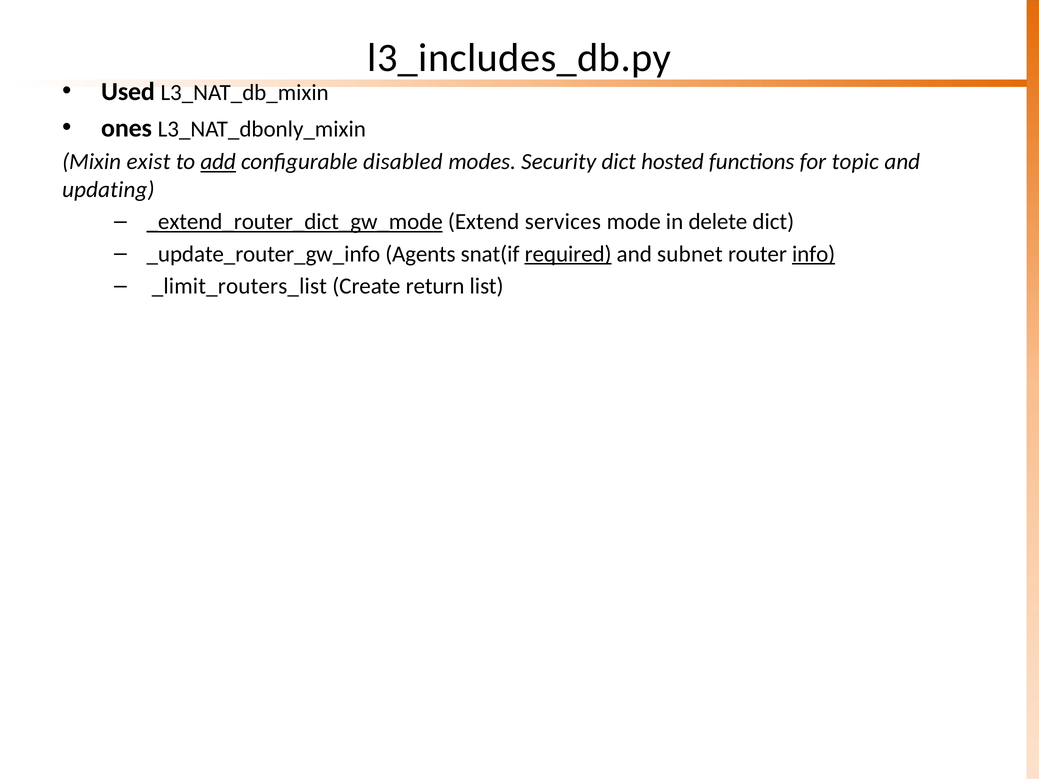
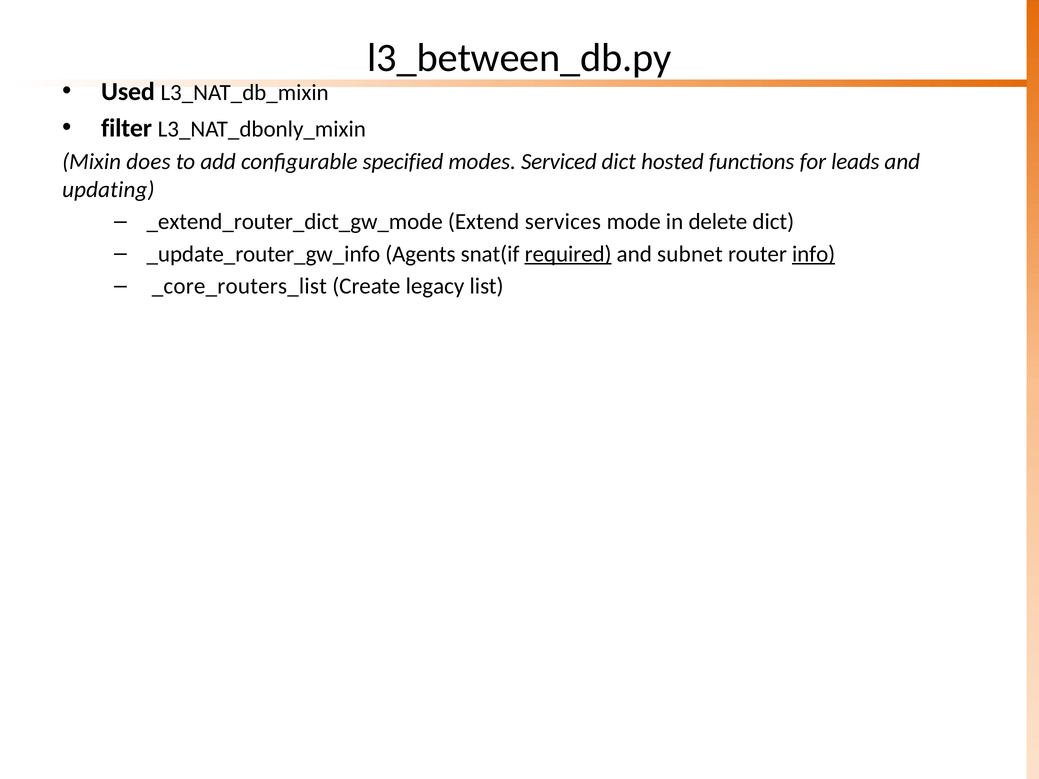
l3_includes_db.py: l3_includes_db.py -> l3_between_db.py (519, 58)
ones: ones -> filter (127, 128)
exist: exist -> does (148, 162)
add underline: present -> none (218, 162)
disabled: disabled -> specified (403, 162)
Security: Security -> Serviced (559, 162)
topic: topic -> leads (855, 162)
_extend_router_dict_gw_mode underline: present -> none (295, 222)
_limit_routers_list: _limit_routers_list -> _core_routers_list (239, 286)
return: return -> legacy (435, 286)
